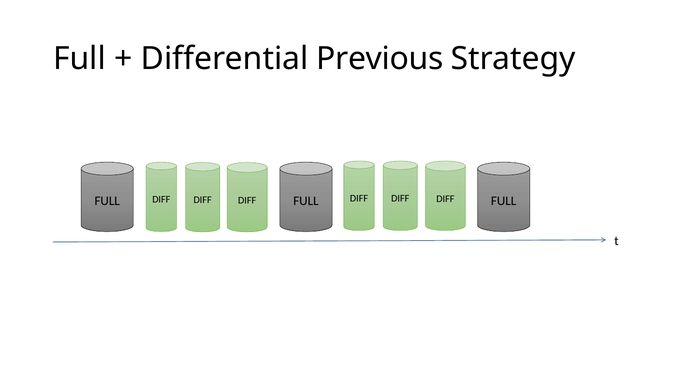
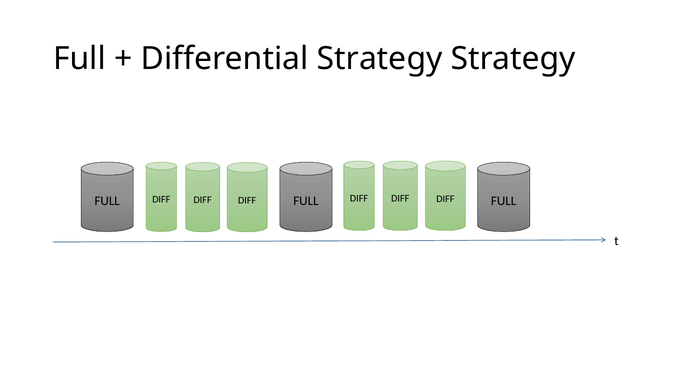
Differential Previous: Previous -> Strategy (380, 59)
